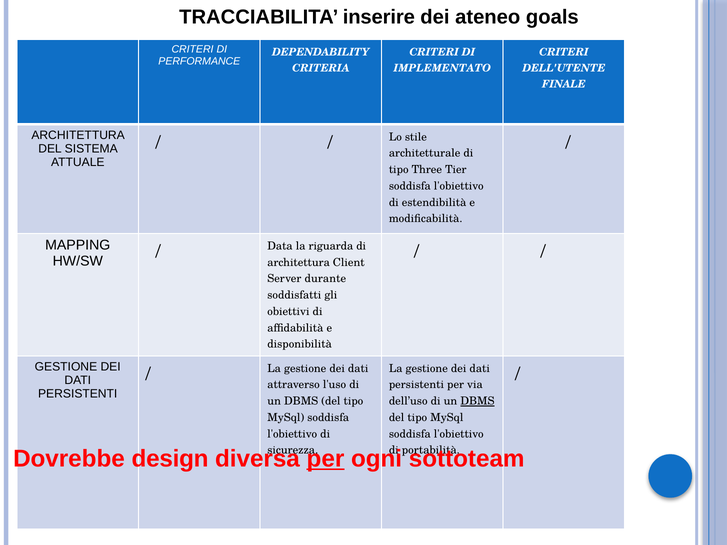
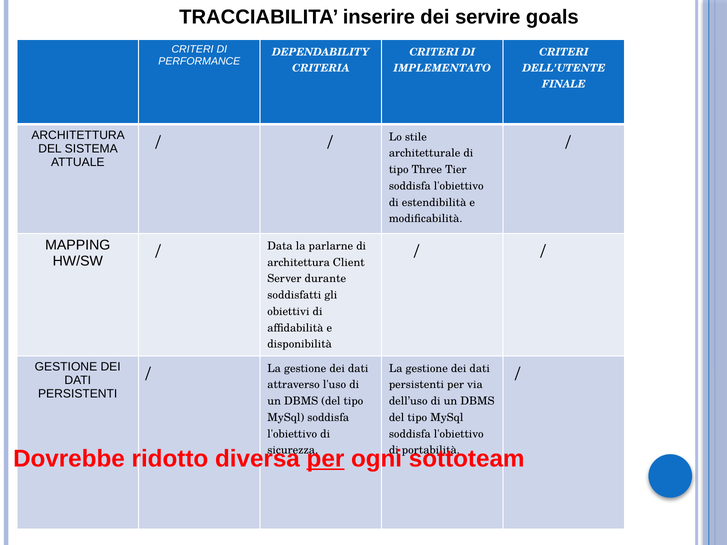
ateneo: ateneo -> servire (488, 17)
riguarda: riguarda -> parlarne (331, 246)
DBMS underline: present -> none (477, 401)
design: design -> ridotto (170, 459)
